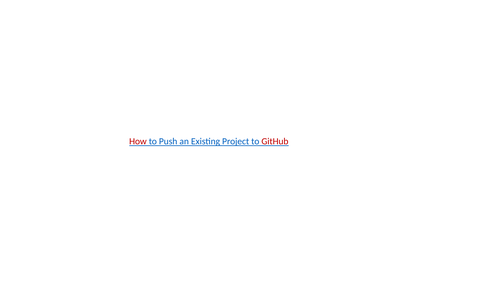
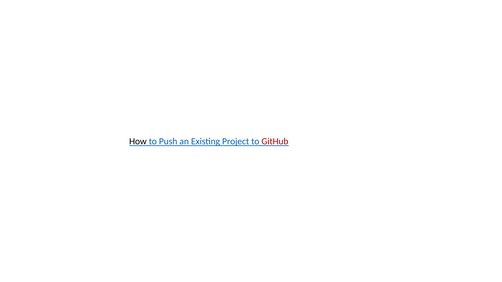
How colour: red -> black (138, 142)
